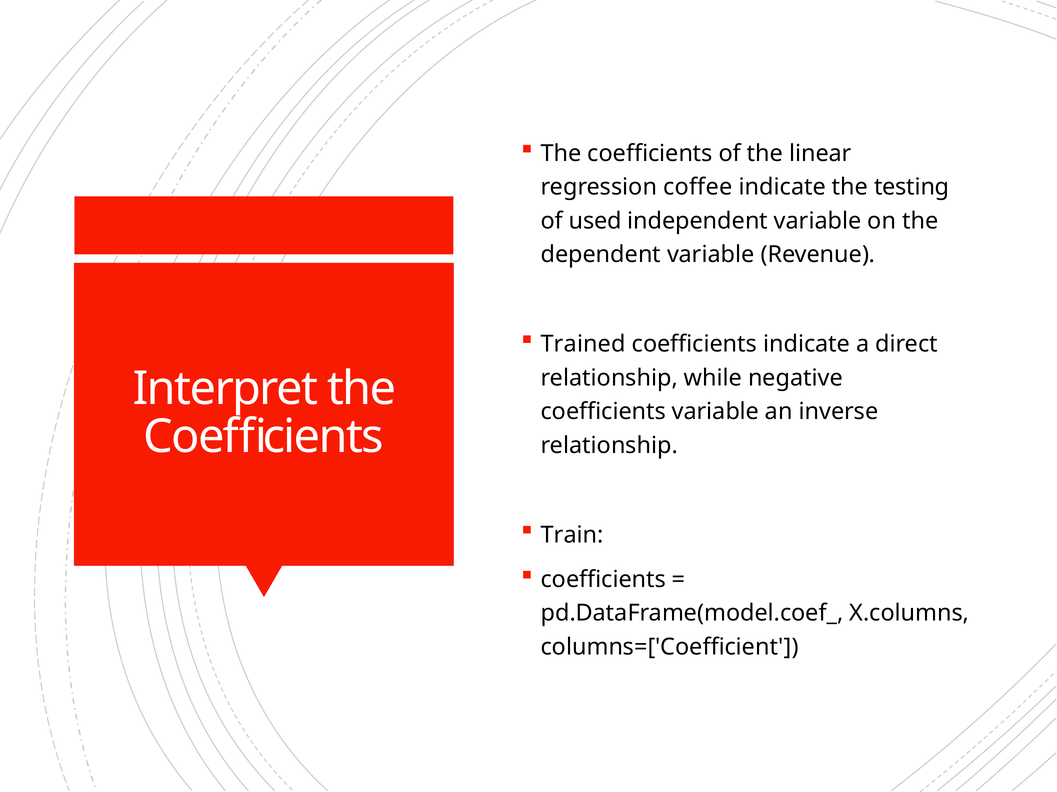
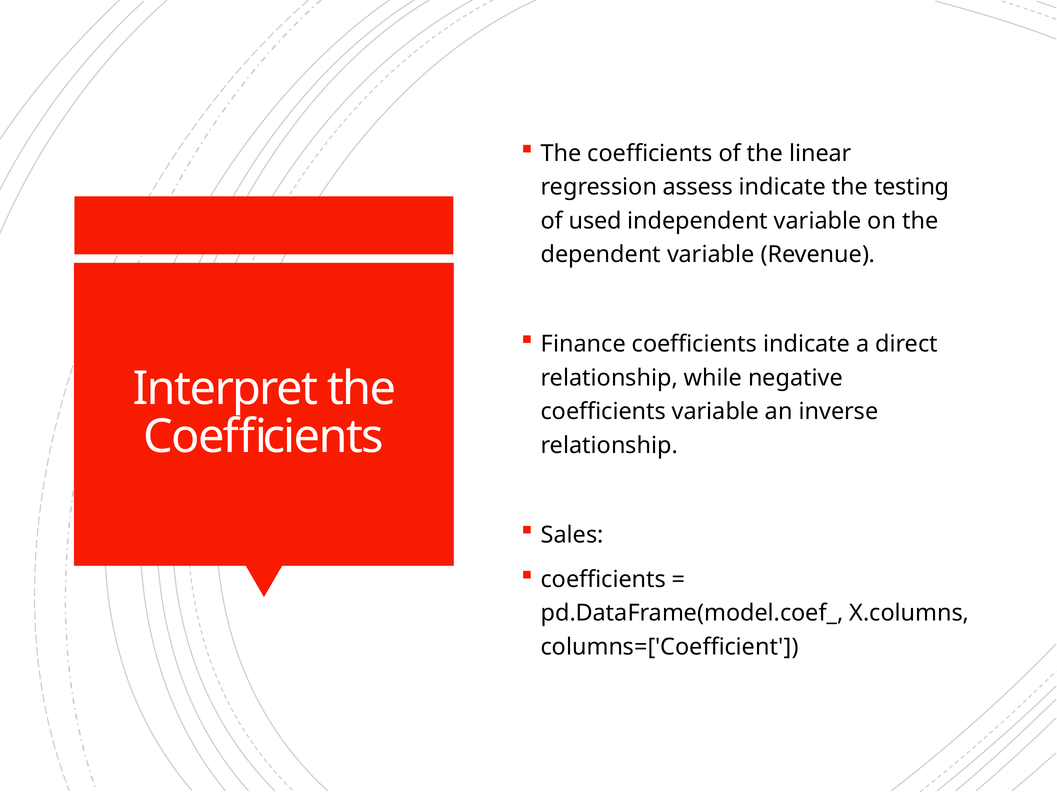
coffee: coffee -> assess (698, 187)
Trained: Trained -> Finance (583, 344)
Train: Train -> Sales (572, 535)
